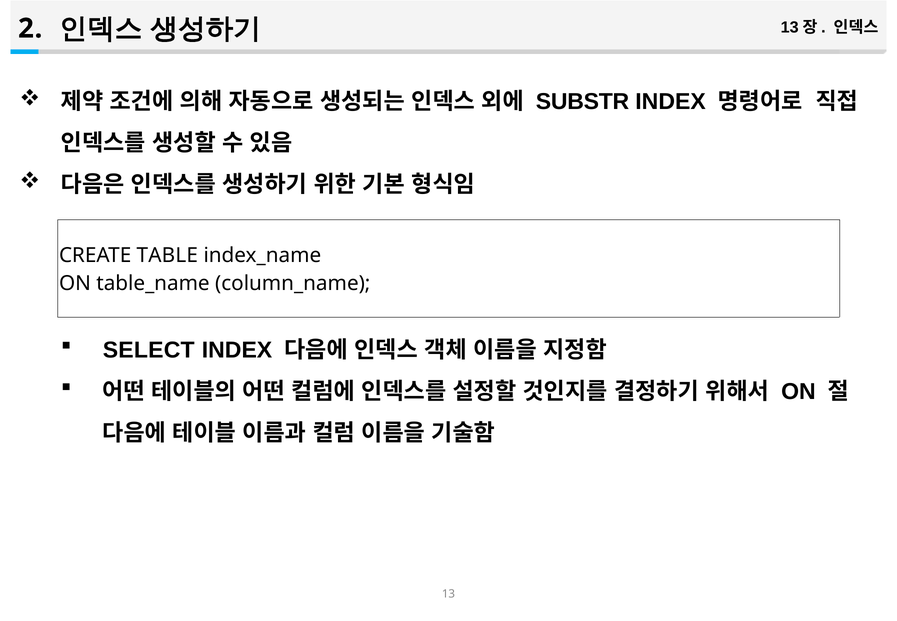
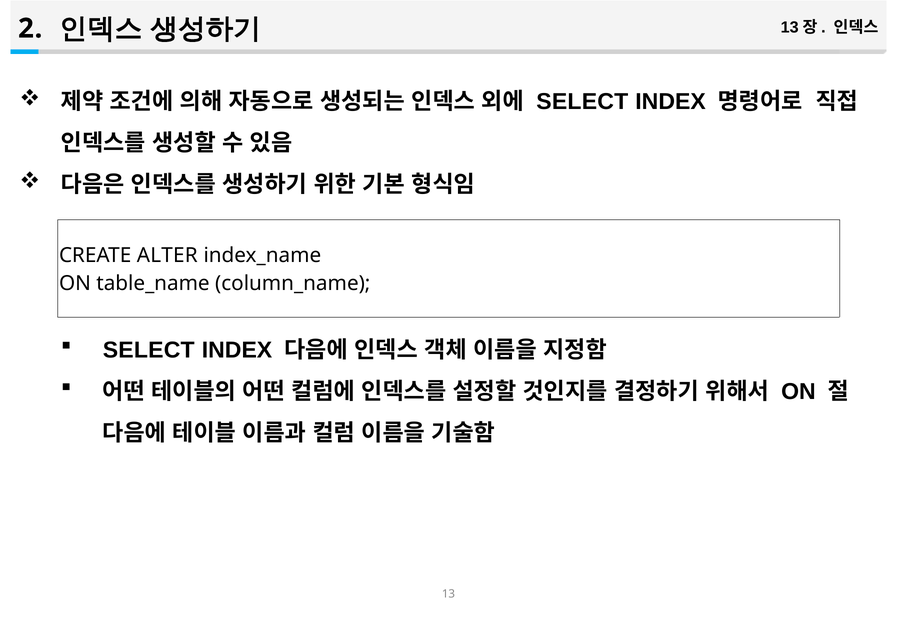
SUBSTR: SUBSTR -> SELECT (582, 102)
TABLE: TABLE -> ALTER (167, 256)
